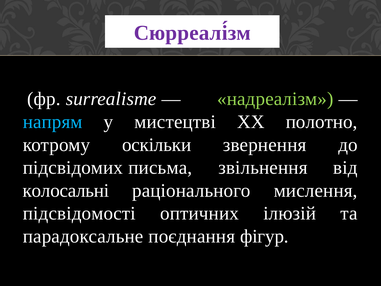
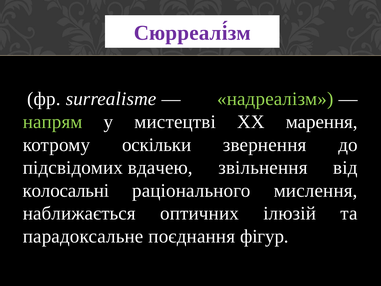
напрям colour: light blue -> light green (53, 122)
полотно: полотно -> марення (322, 122)
письма: письма -> вдачею (160, 167)
підсвідомості: підсвідомості -> наближається (79, 213)
